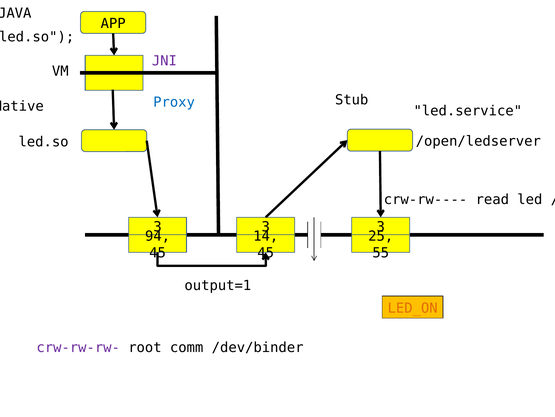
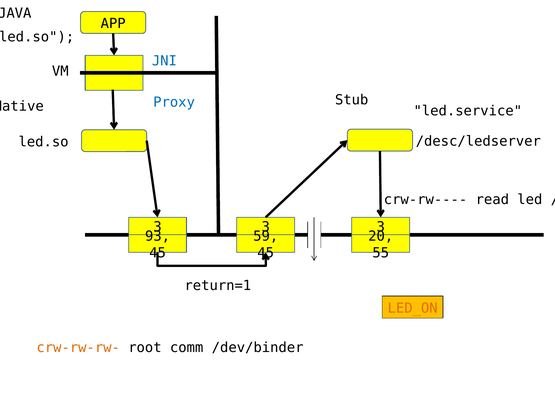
JNI colour: purple -> blue (164, 61)
/open/ledserver: /open/ledserver -> /desc/ledserver (478, 141)
94: 94 -> 93 (158, 236)
14: 14 -> 59 (266, 236)
25: 25 -> 20 (381, 236)
output=1: output=1 -> return=1 (218, 285)
crw-rw-rw- colour: purple -> orange (78, 347)
